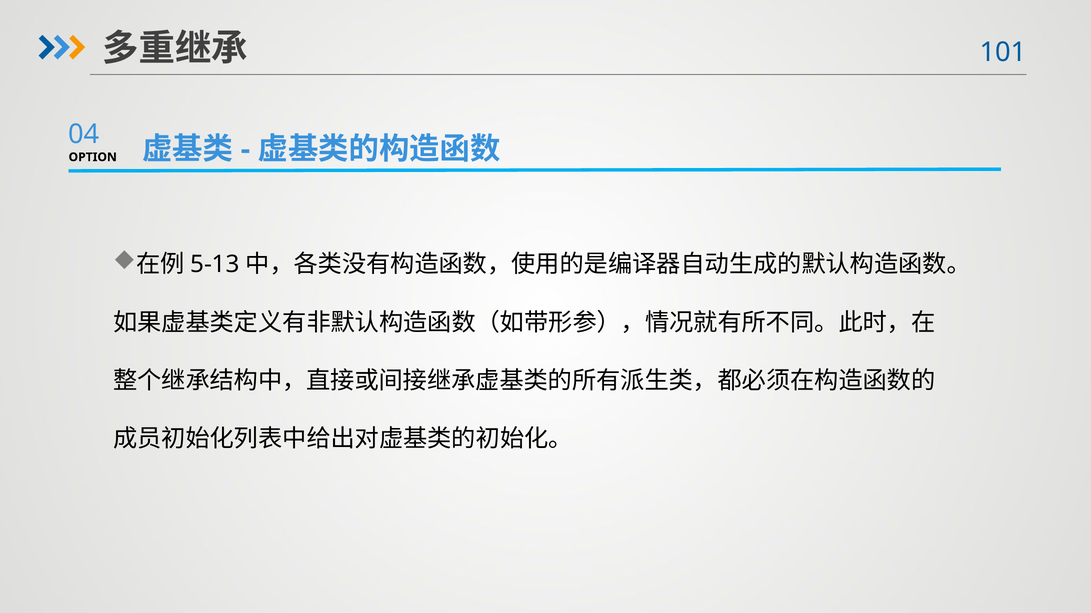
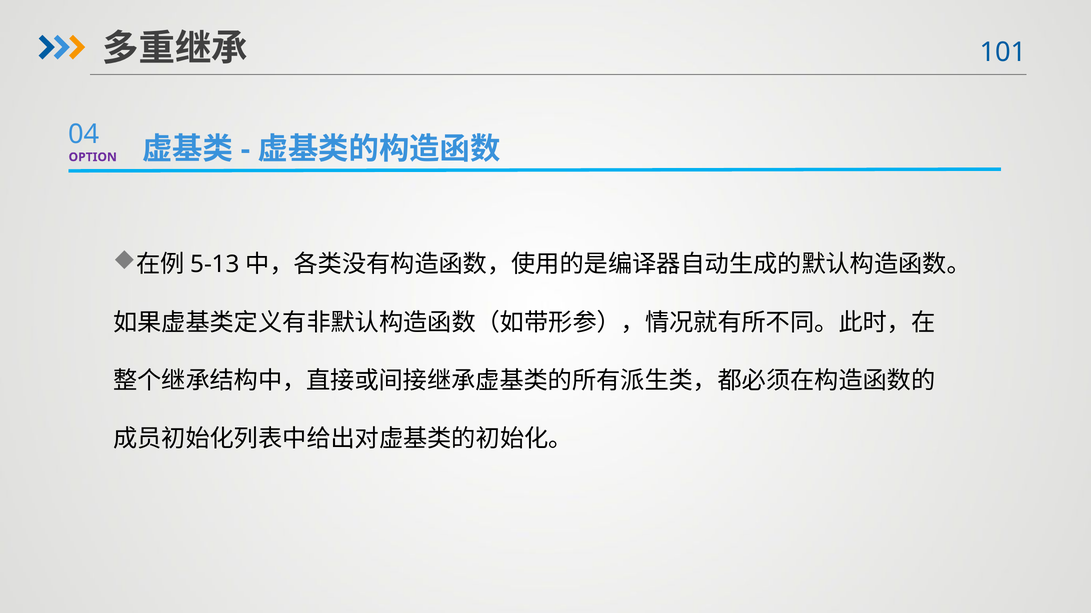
OPTION colour: black -> purple (93, 157)
